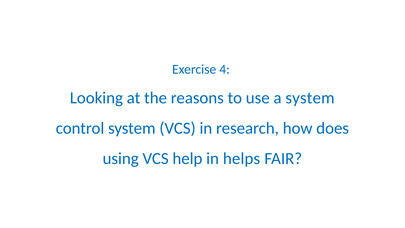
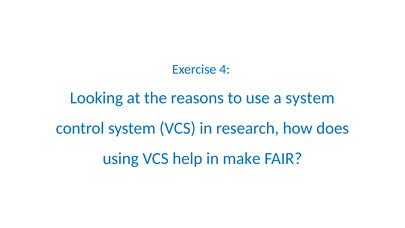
helps: helps -> make (242, 159)
